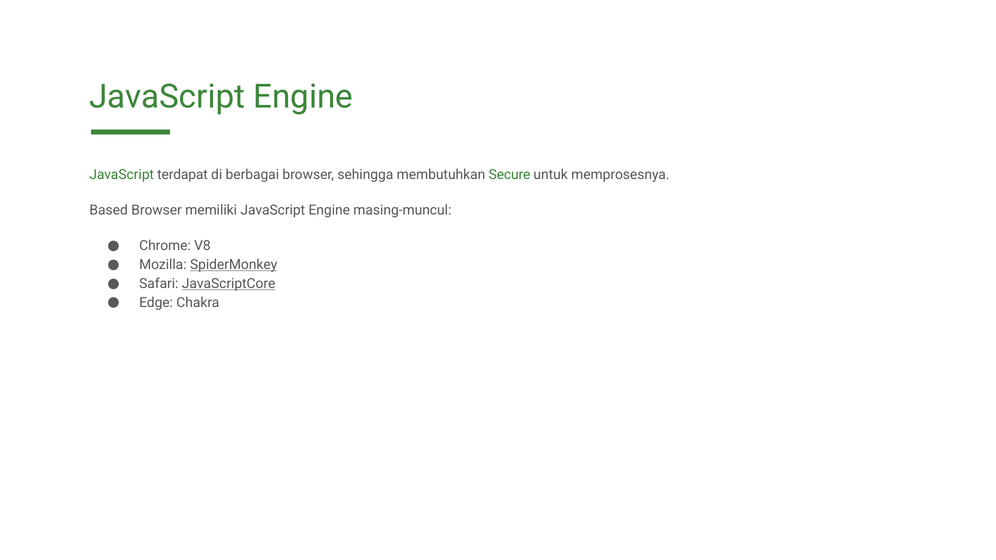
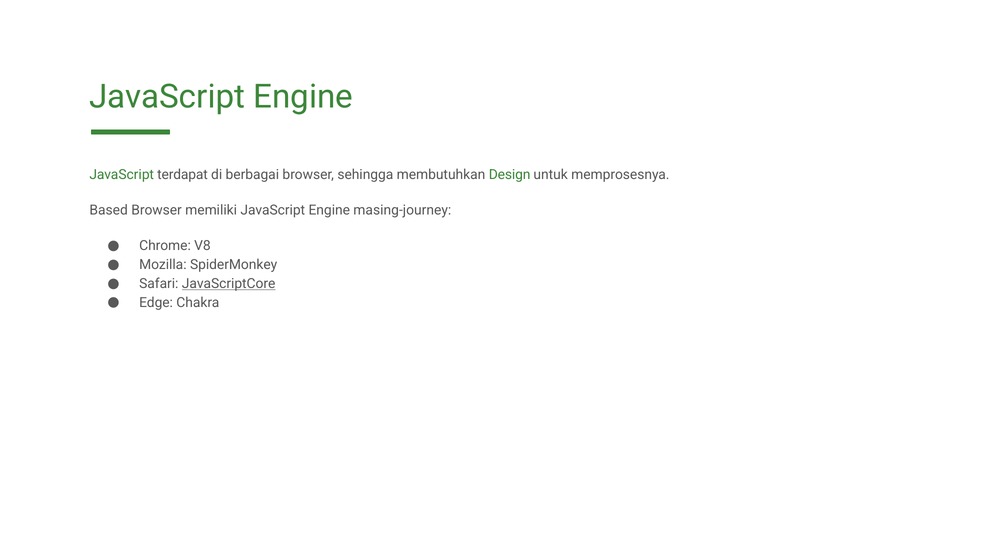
Secure: Secure -> Design (510, 175)
masing-muncul: masing-muncul -> masing-journey (402, 210)
SpiderMonkey underline: present -> none (234, 265)
